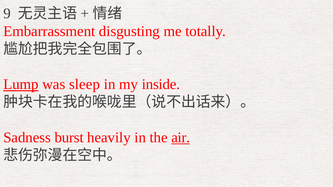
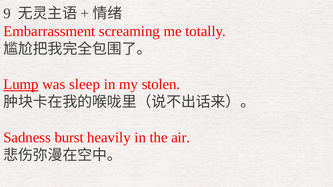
disgusting: disgusting -> screaming (129, 31)
inside: inside -> stolen (161, 84)
air underline: present -> none (181, 138)
